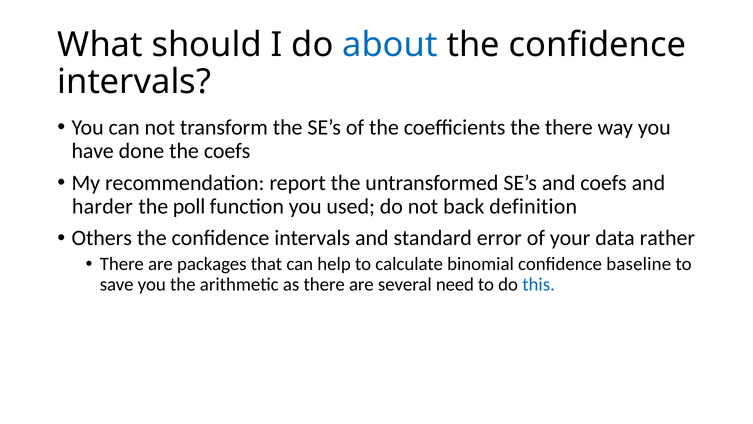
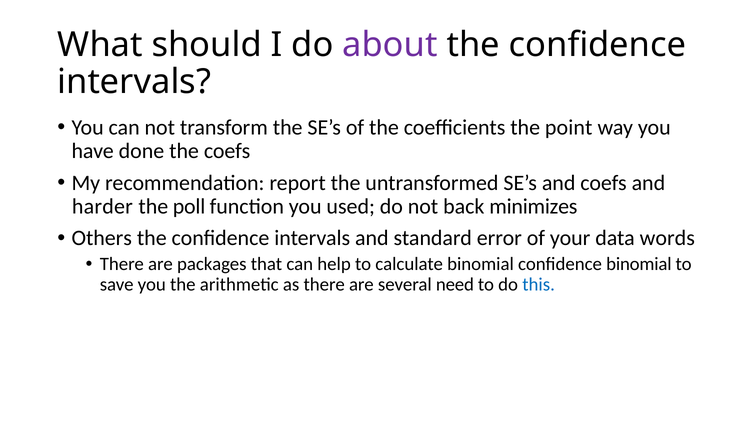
about colour: blue -> purple (390, 45)
the there: there -> point (569, 127)
definition: definition -> minimizes (533, 206)
rather: rather -> words (667, 238)
confidence baseline: baseline -> binomial (639, 264)
